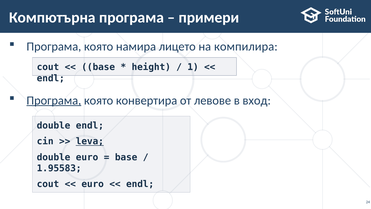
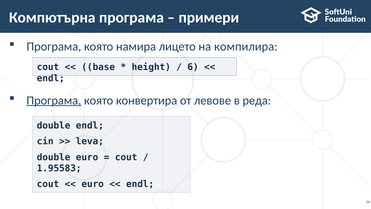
1: 1 -> 6 (193, 67)
вход: вход -> реда (257, 100)
leva underline: present -> none (90, 141)
base: base -> cout (126, 157)
